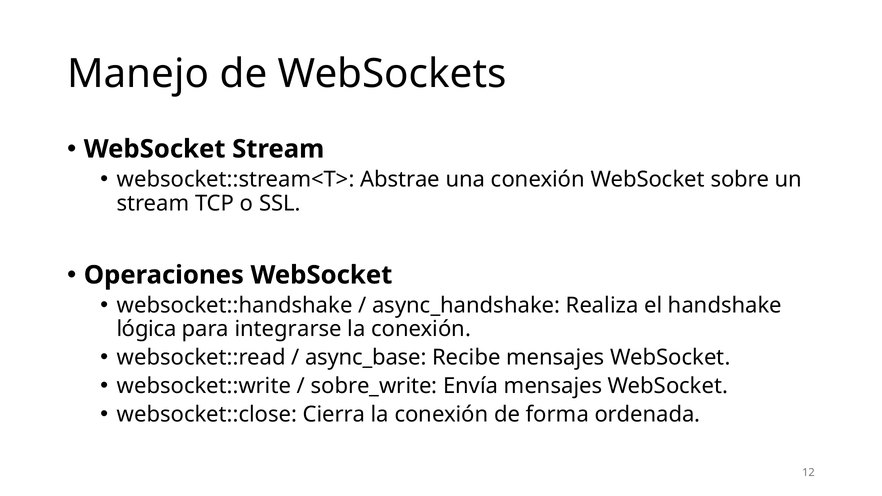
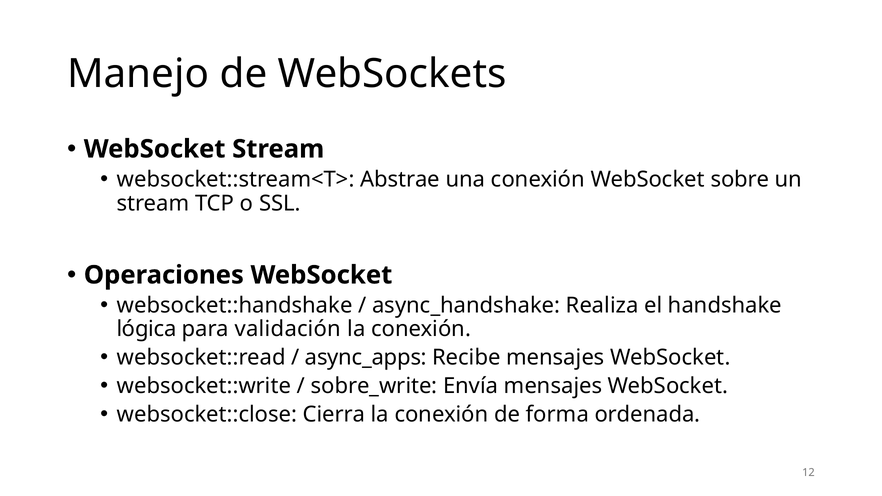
integrarse: integrarse -> validación (288, 329)
async_base: async_base -> async_apps (366, 358)
